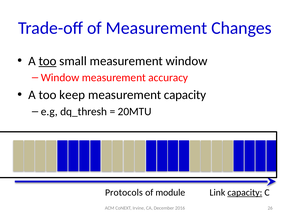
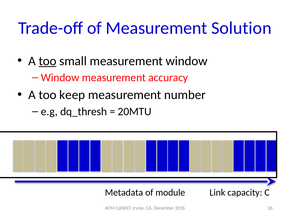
Changes: Changes -> Solution (241, 28)
measurement capacity: capacity -> number (185, 95)
Protocols: Protocols -> Metadata (124, 192)
capacity underline: present -> none (245, 192)
